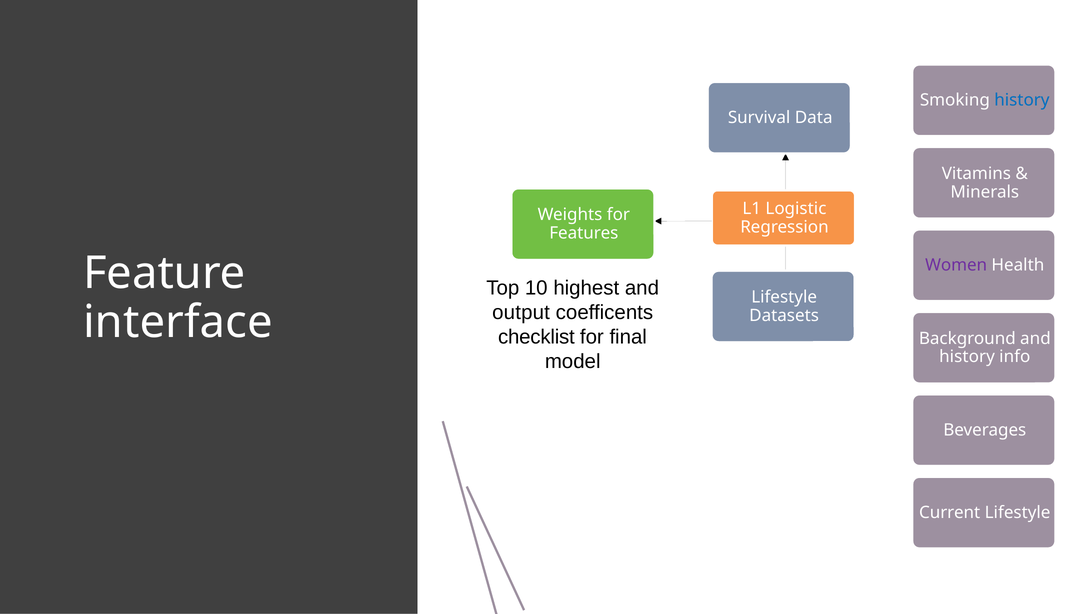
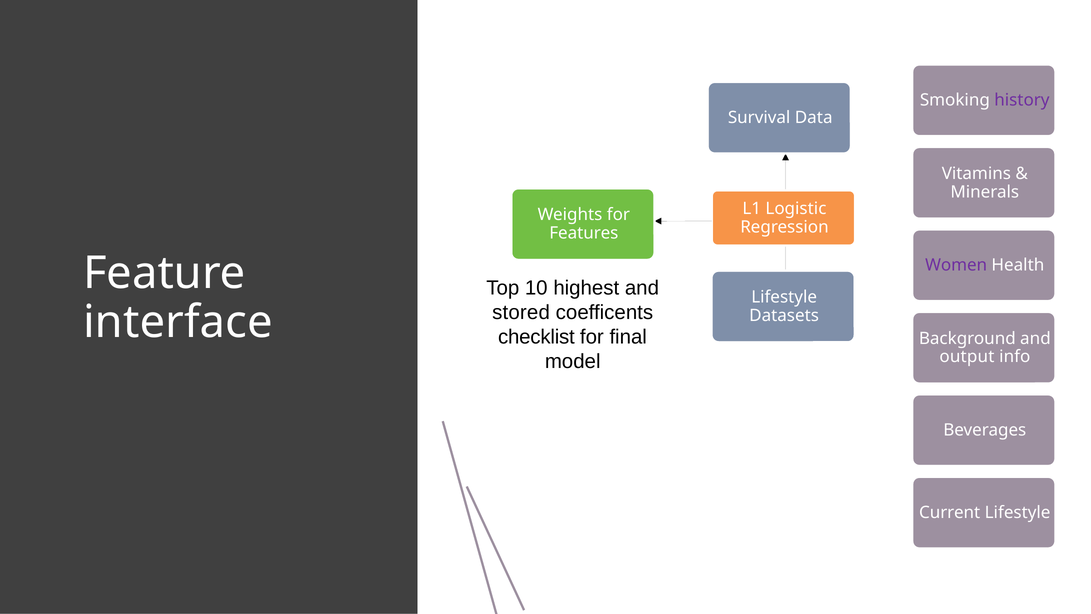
history colour: blue -> purple (1022, 100)
output: output -> stored (521, 312)
history: history -> output (967, 357)
